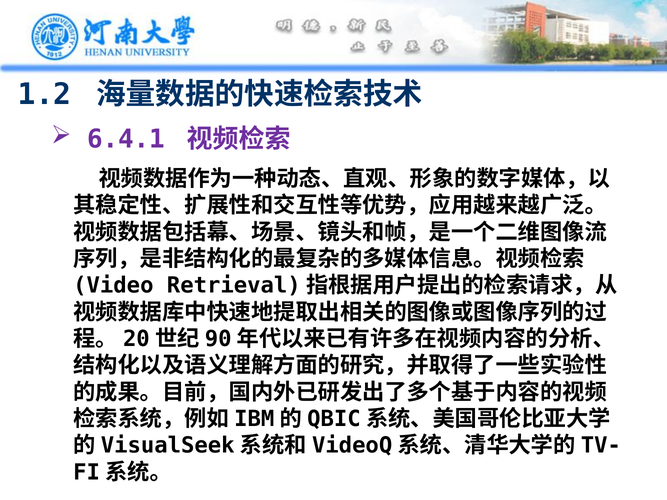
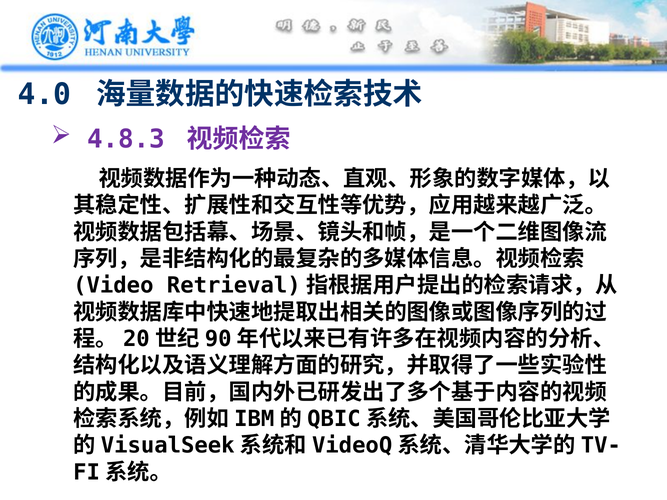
1.2: 1.2 -> 4.0 (44, 95)
6.4.1: 6.4.1 -> 4.8.3 (126, 139)
